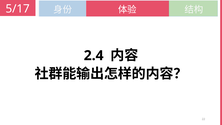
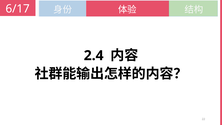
5/17: 5/17 -> 6/17 (18, 9)
